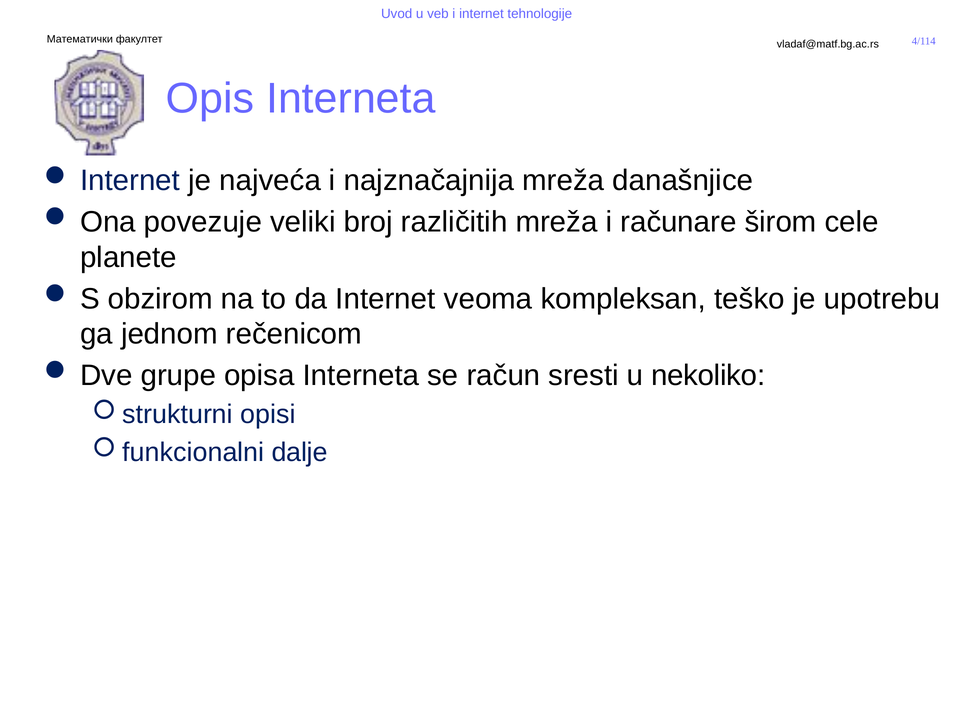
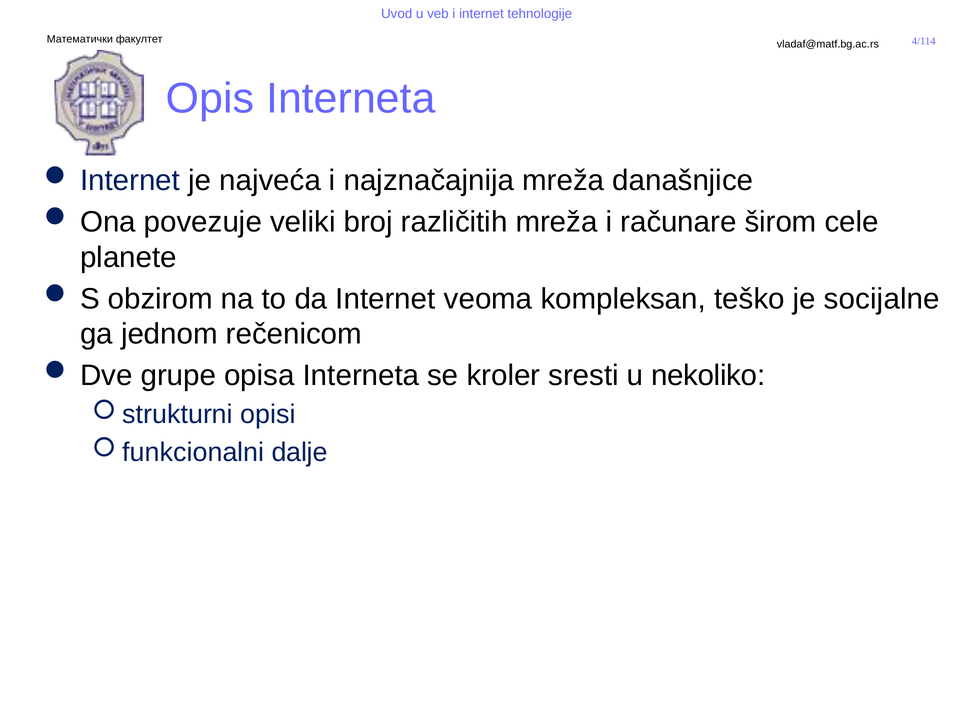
upotrebu: upotrebu -> socijalne (882, 299)
račun: račun -> kroler (503, 376)
